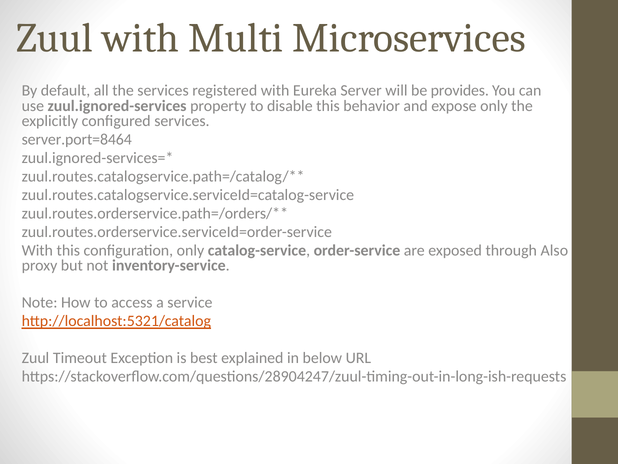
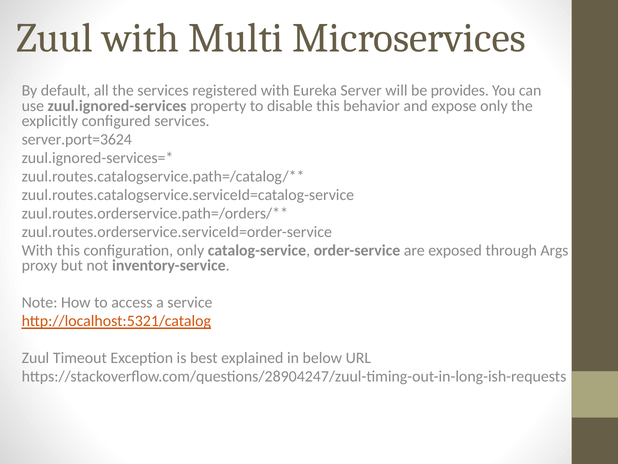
server.port=8464: server.port=8464 -> server.port=3624 (77, 139)
Also: Also -> Args (554, 250)
